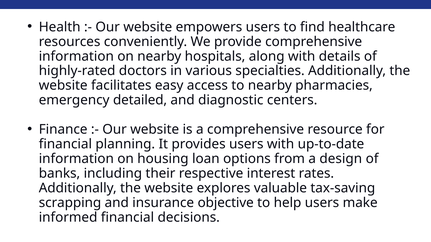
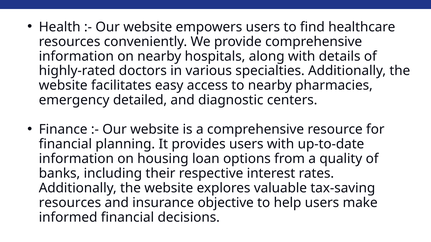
design: design -> quality (341, 159)
scrapping: scrapping -> resources (70, 203)
